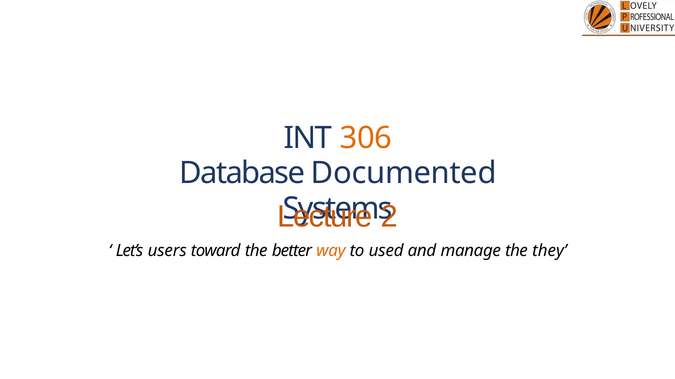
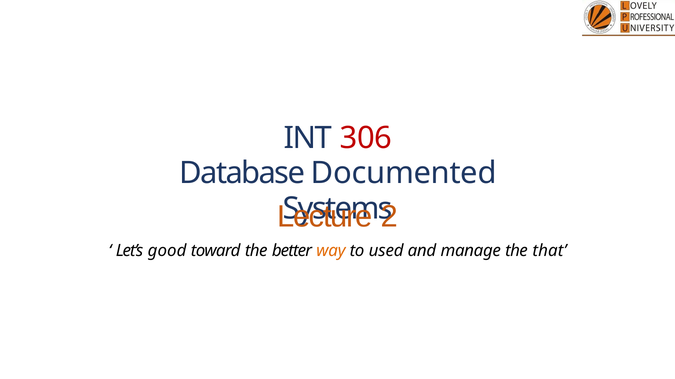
306 colour: orange -> red (366, 138)
users: users -> good (167, 251)
they: they -> that (549, 251)
